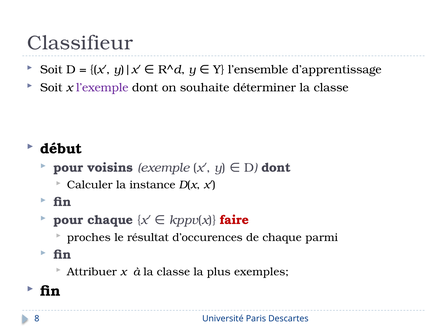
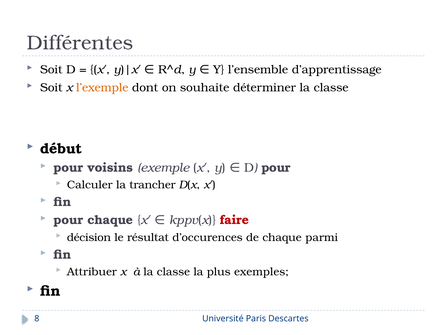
Classifieur: Classifieur -> Différentes (80, 43)
l’exemple colour: purple -> orange (102, 88)
dont: dont -> pour (276, 168)
instance: instance -> trancher (152, 185)
proches: proches -> décision (89, 237)
